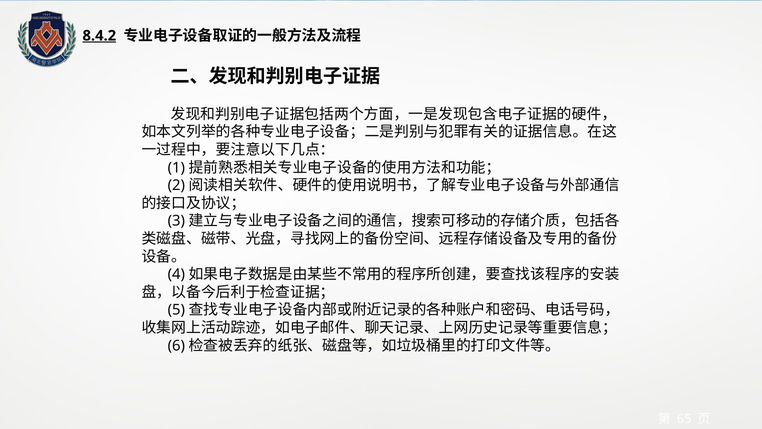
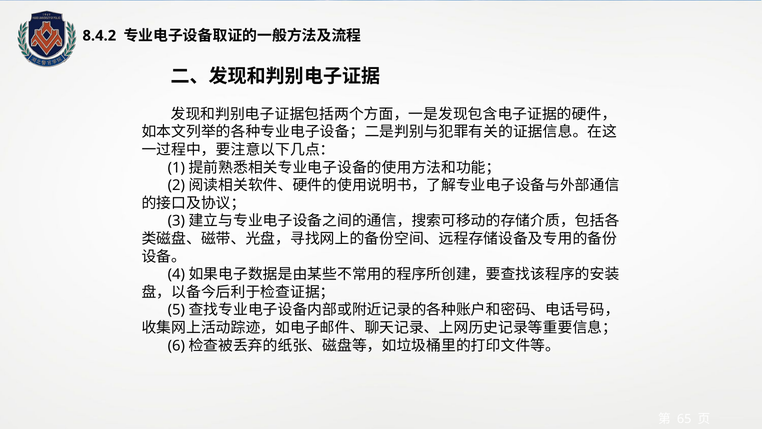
8.4.2 underline: present -> none (99, 36)
